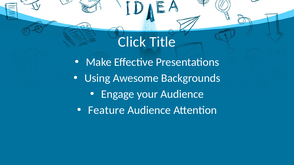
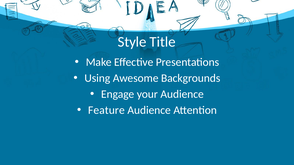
Click: Click -> Style (132, 42)
